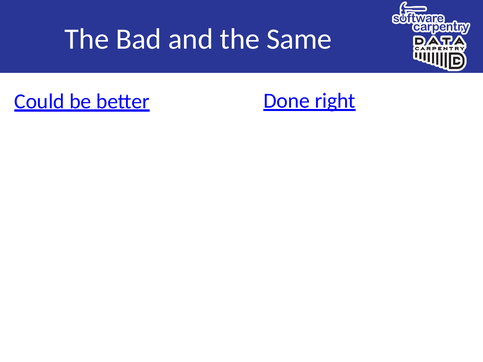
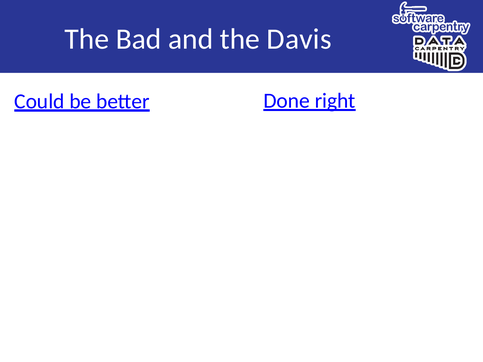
Same: Same -> Davis (299, 39)
